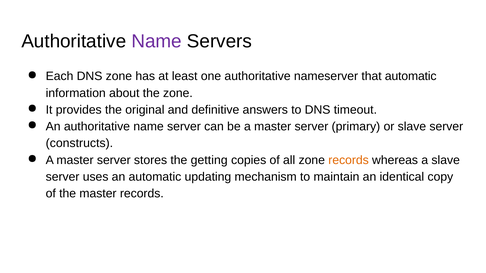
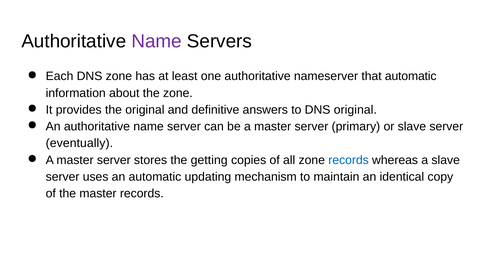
DNS timeout: timeout -> original (355, 110)
constructs: constructs -> eventually (79, 143)
records colour: orange -> blue (349, 160)
